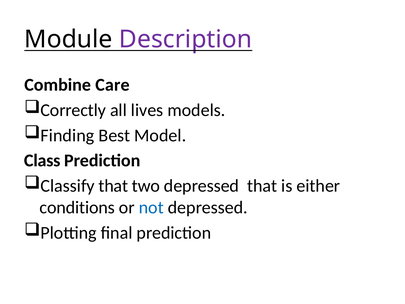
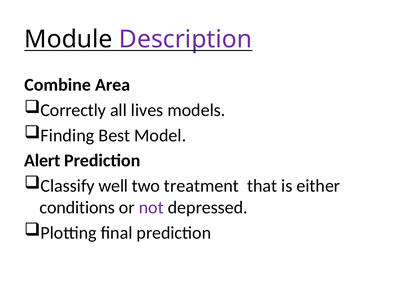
Care: Care -> Area (113, 85)
Class: Class -> Alert (42, 161)
Classify that: that -> well (113, 186)
two depressed: depressed -> treatment (201, 186)
not colour: blue -> purple (151, 207)
